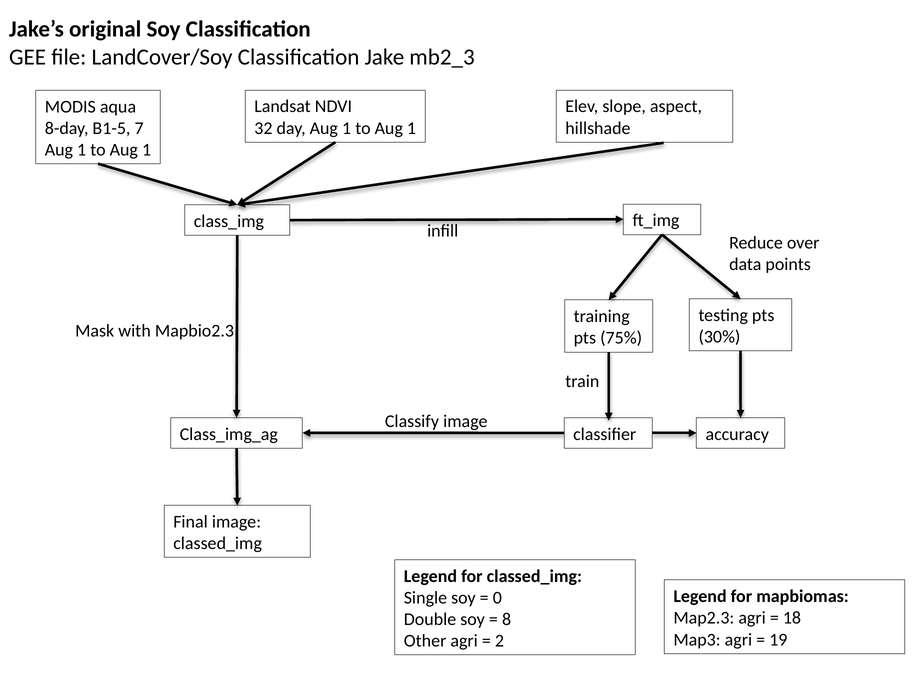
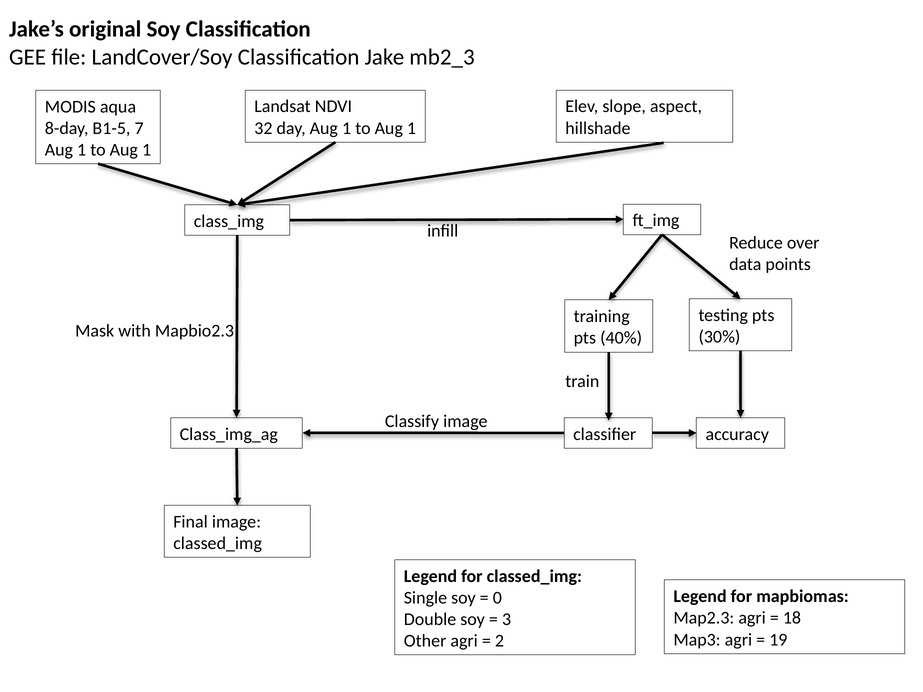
75%: 75% -> 40% (621, 338)
8: 8 -> 3 (507, 619)
